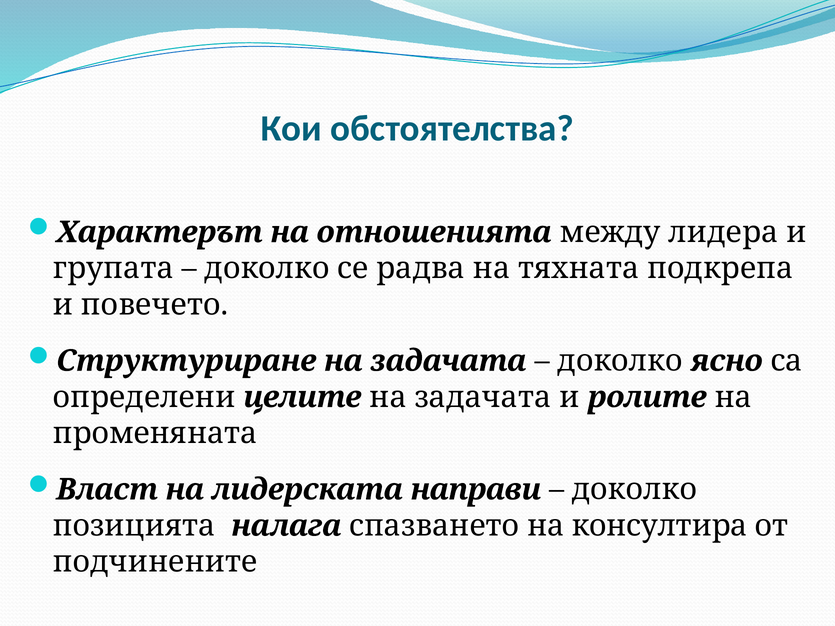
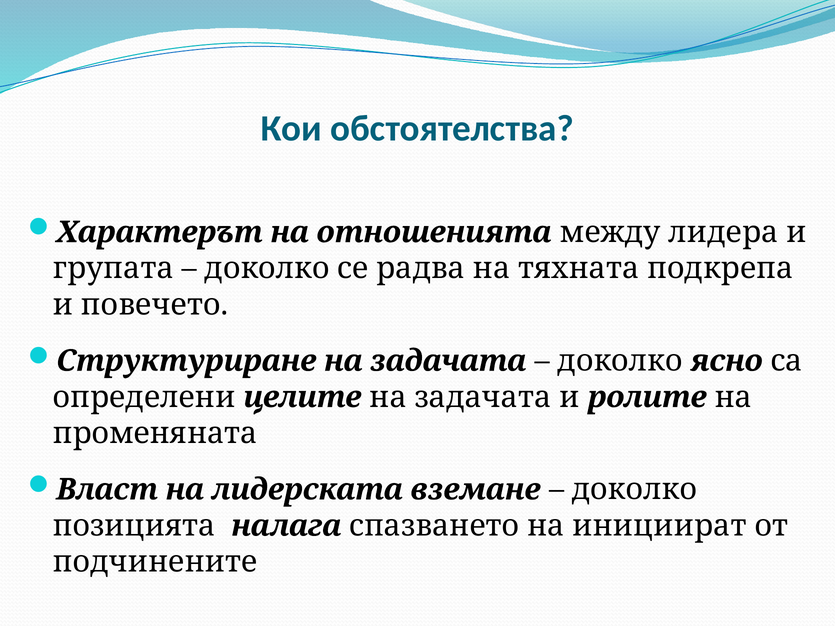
направи: направи -> вземане (476, 490)
консултира: консултира -> инициират (659, 526)
